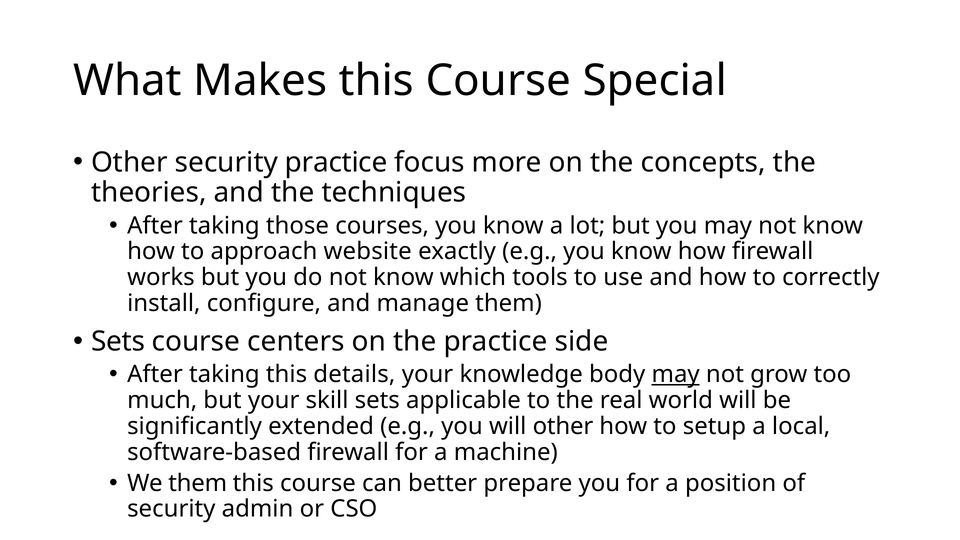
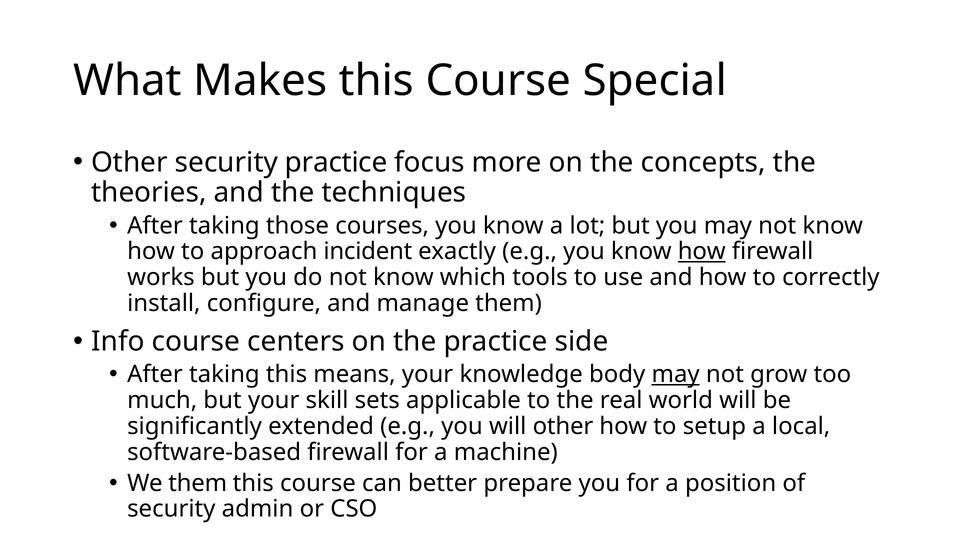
website: website -> incident (368, 252)
how underline: none -> present (702, 252)
Sets: Sets -> Info (118, 341)
details: details -> means (354, 375)
